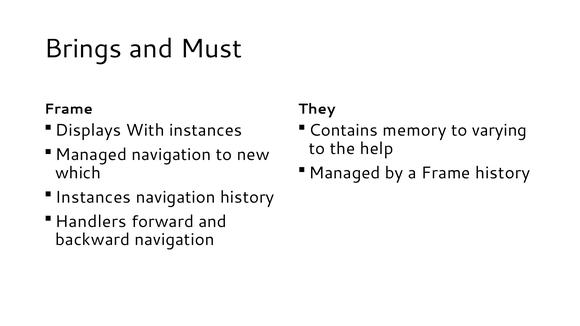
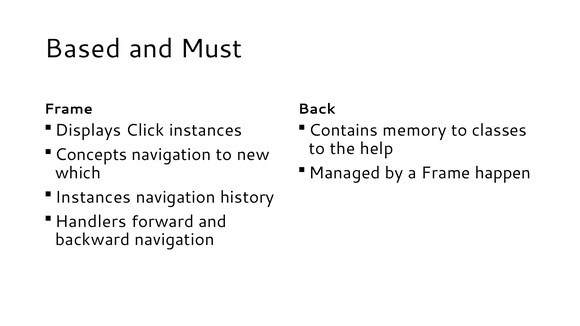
Brings: Brings -> Based (83, 49)
They: They -> Back (317, 109)
With: With -> Click (145, 130)
varying: varying -> classes (499, 130)
Managed: Managed -> Concepts (91, 155)
Frame history: history -> happen (503, 173)
